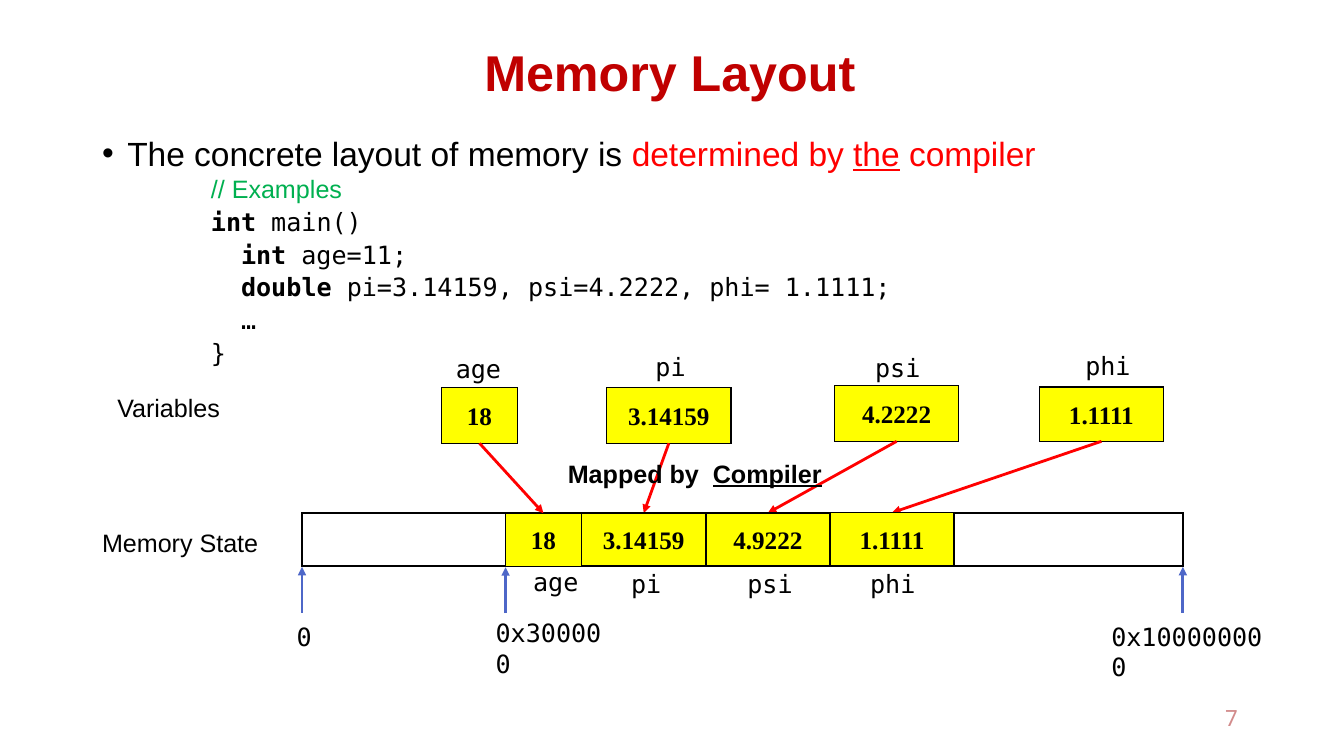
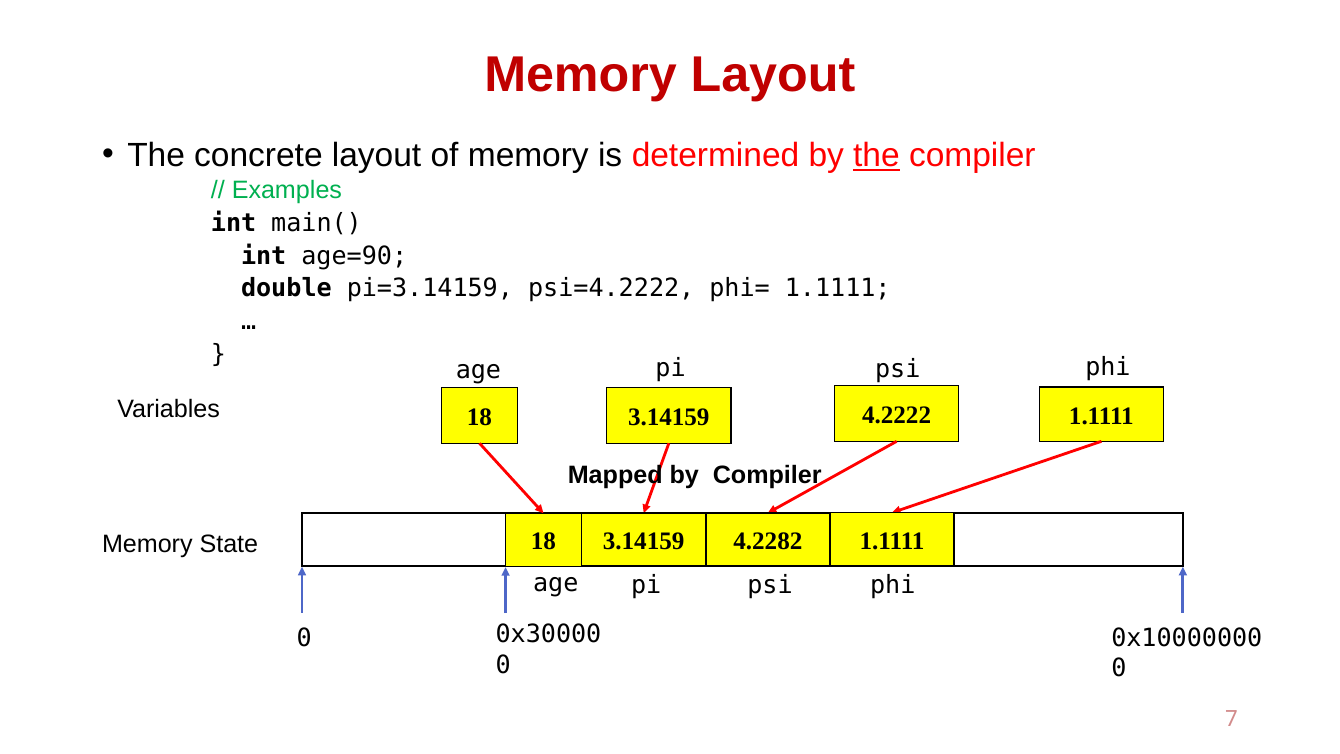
age=11: age=11 -> age=90 (354, 256)
Compiler underline: present -> none (767, 475)
4.9222: 4.9222 -> 4.2282 (768, 541)
